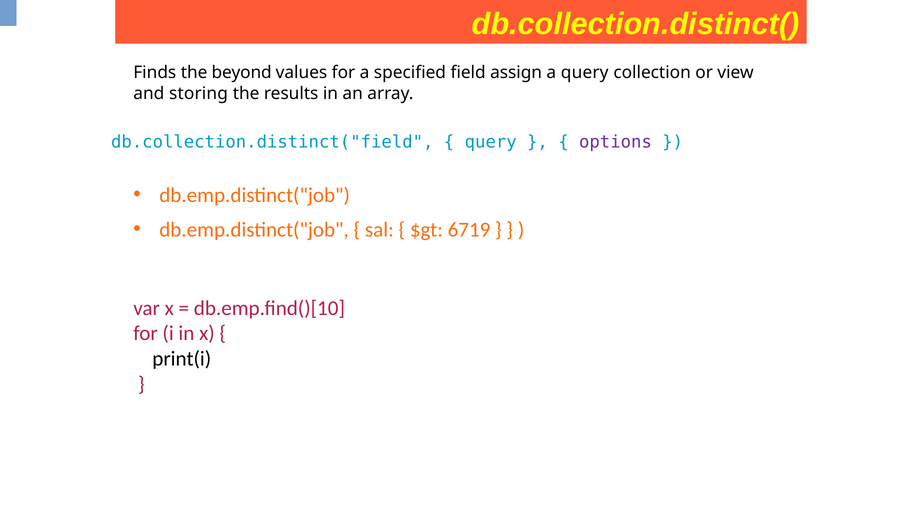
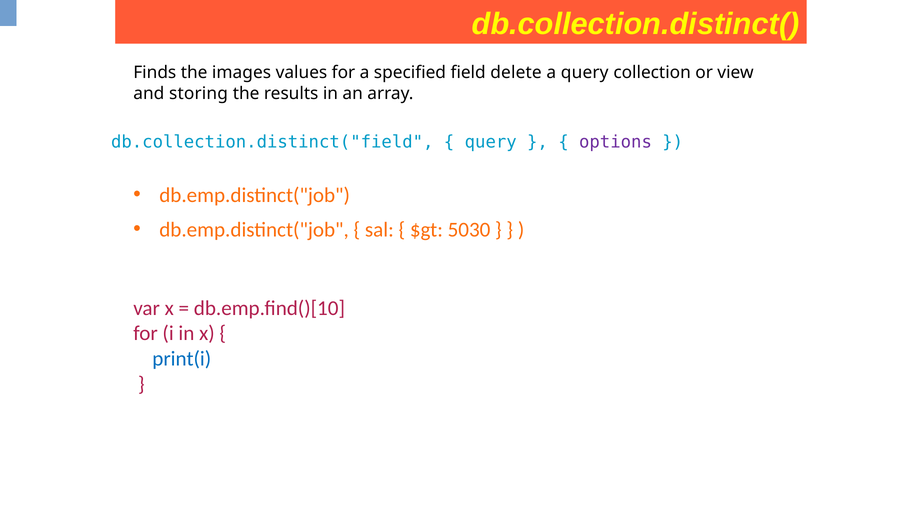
beyond: beyond -> images (242, 73)
assign: assign -> delete (516, 73)
6719: 6719 -> 5030 (469, 229)
print(i colour: black -> blue (182, 359)
